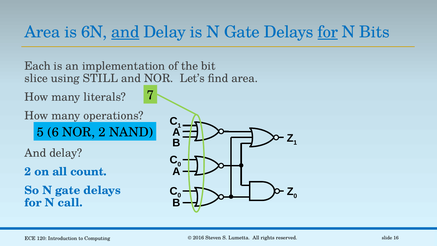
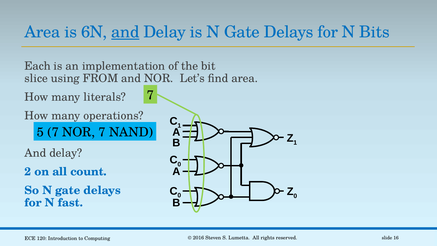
for underline: present -> none (328, 32)
STILL: STILL -> FROM (101, 78)
5 6: 6 -> 7 (53, 132)
NOR 2: 2 -> 7 (102, 132)
call: call -> fast (70, 203)
